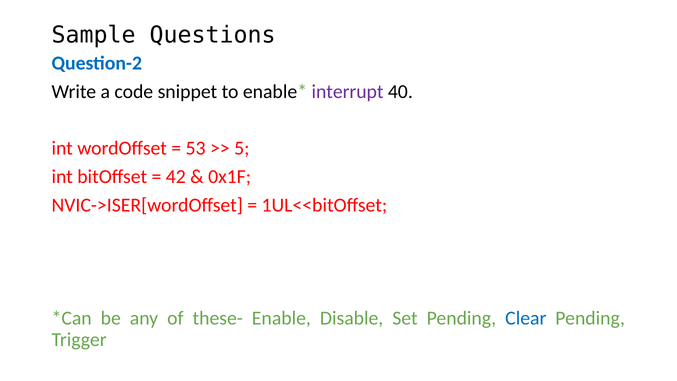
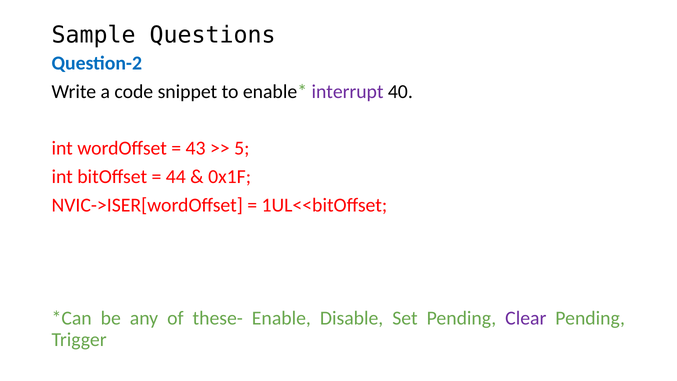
53: 53 -> 43 (196, 148)
42: 42 -> 44 (176, 177)
Clear colour: blue -> purple (526, 318)
